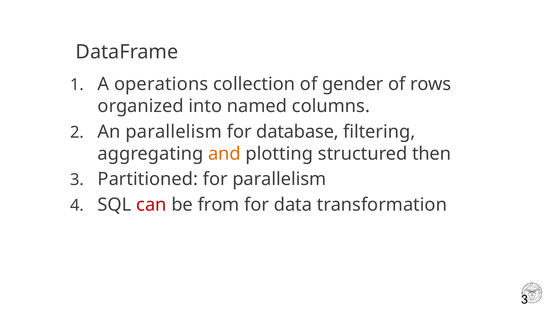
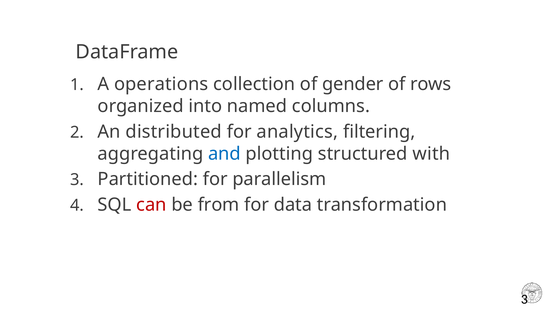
An parallelism: parallelism -> distributed (174, 132)
database: database -> analytics (297, 132)
and colour: orange -> blue (224, 154)
then: then -> with (431, 154)
